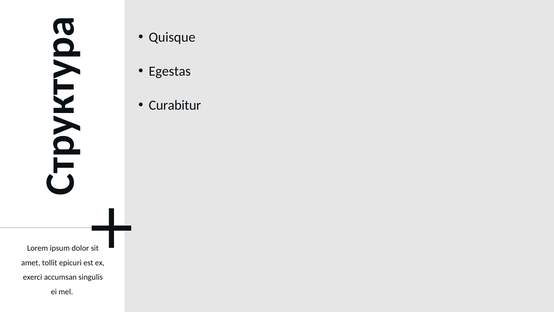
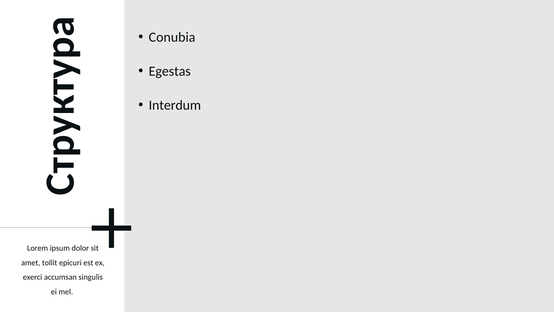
Quisque: Quisque -> Conubia (172, 37)
Curabitur: Curabitur -> Interdum (175, 105)
